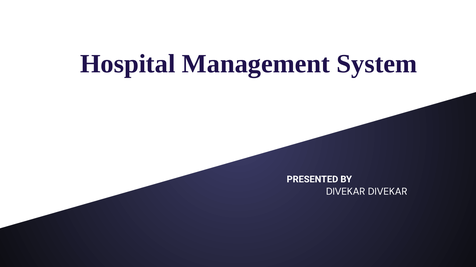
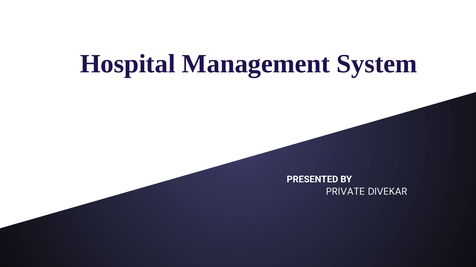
DIVEKAR: DIVEKAR -> PRIVATE (346, 192)
